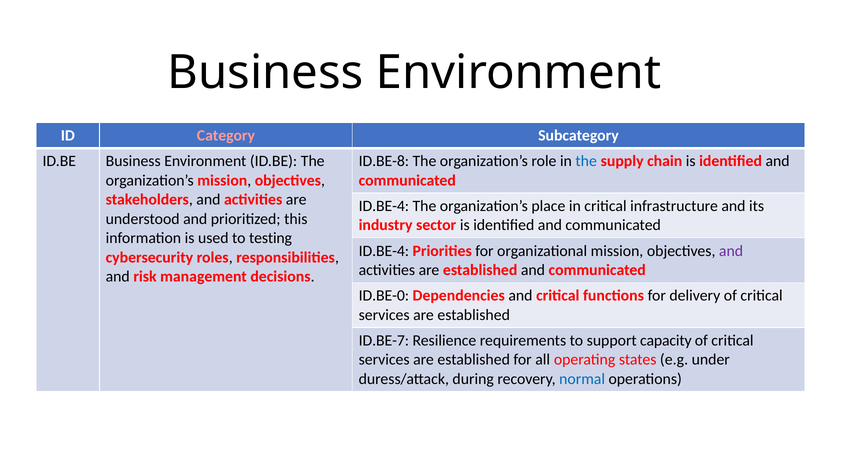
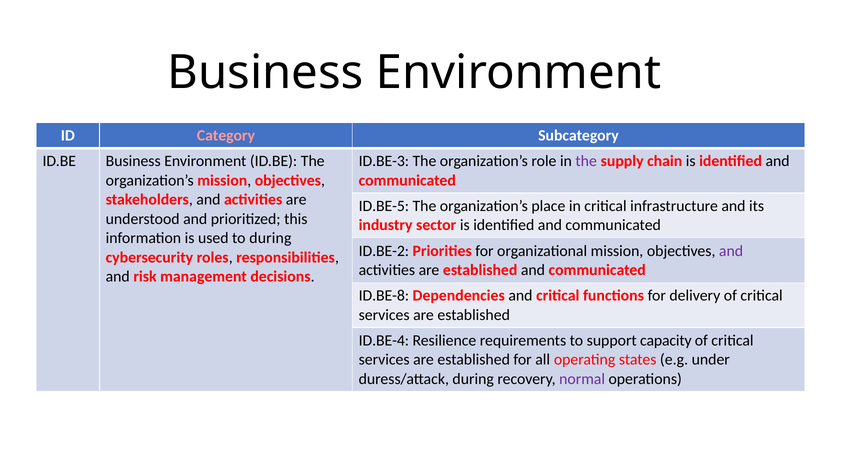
ID.BE-8: ID.BE-8 -> ID.BE-3 (384, 161)
the colour: blue -> purple (586, 161)
ID.BE-4: ID.BE-4 -> ID.BE-5 (384, 206)
to testing: testing -> during (270, 238)
ID.BE-4: ID.BE-4 -> ID.BE-2 (384, 251)
ID.BE-0: ID.BE-0 -> ID.BE-8 (384, 296)
ID.BE-7: ID.BE-7 -> ID.BE-4 (384, 341)
normal colour: blue -> purple (582, 379)
